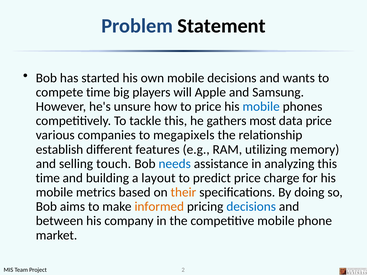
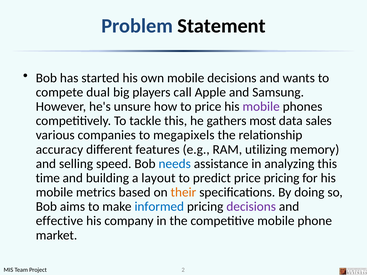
compete time: time -> dual (98, 92)
will: will -> call (183, 92)
mobile colour: blue -> purple (261, 107)
data price: price -> sales (319, 121)
establish: establish -> accuracy (59, 150)
touch: touch -> speed (114, 164)
price charge: charge -> pricing (282, 178)
informed colour: orange -> blue (159, 207)
decisions colour: blue -> purple (251, 207)
between: between -> effective (59, 221)
